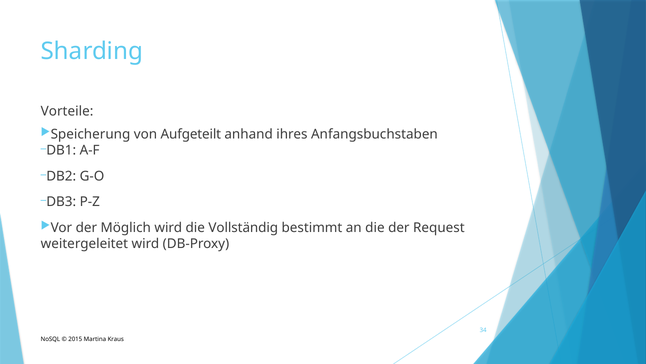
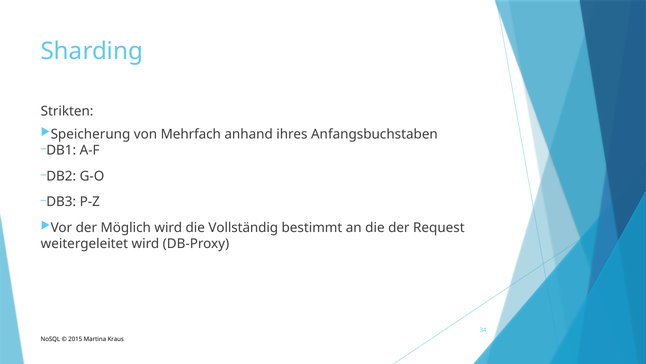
Vorteile: Vorteile -> Strikten (67, 111)
Aufgeteilt: Aufgeteilt -> Mehrfach (191, 134)
